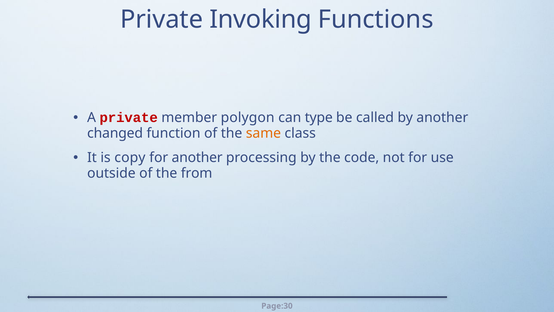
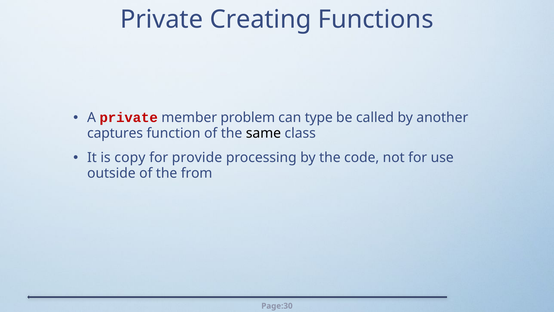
Invoking: Invoking -> Creating (261, 19)
polygon: polygon -> problem (248, 117)
changed: changed -> captures (115, 133)
same colour: orange -> black (263, 133)
for another: another -> provide (197, 157)
